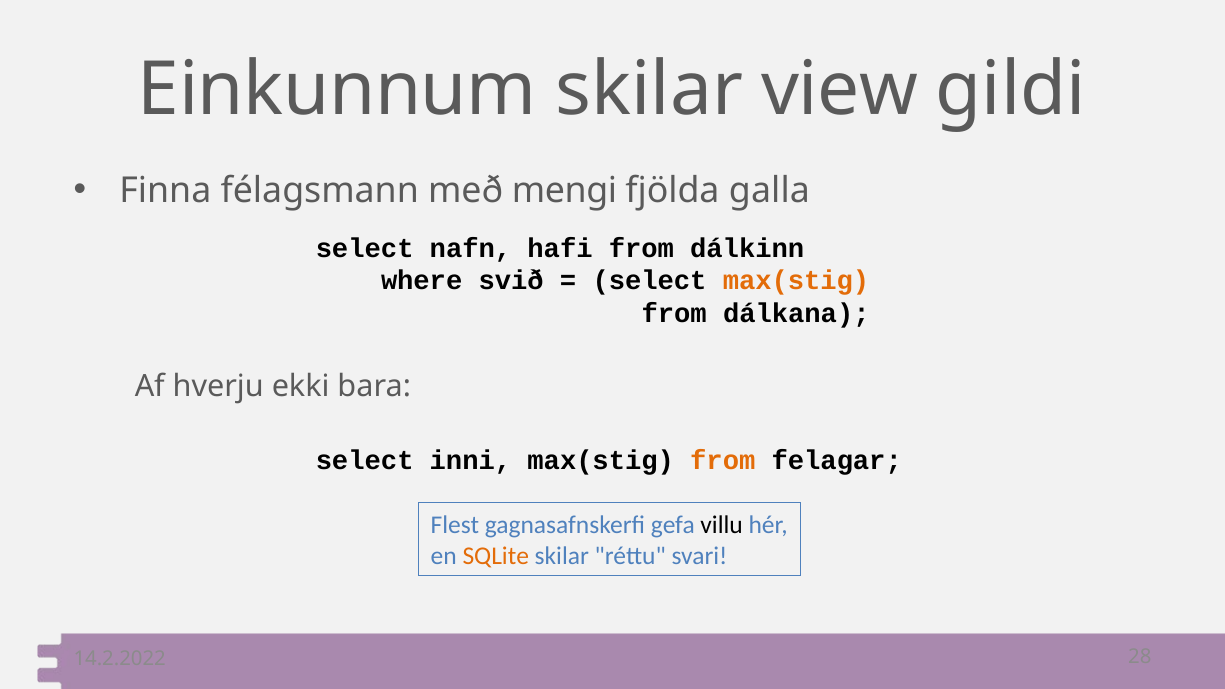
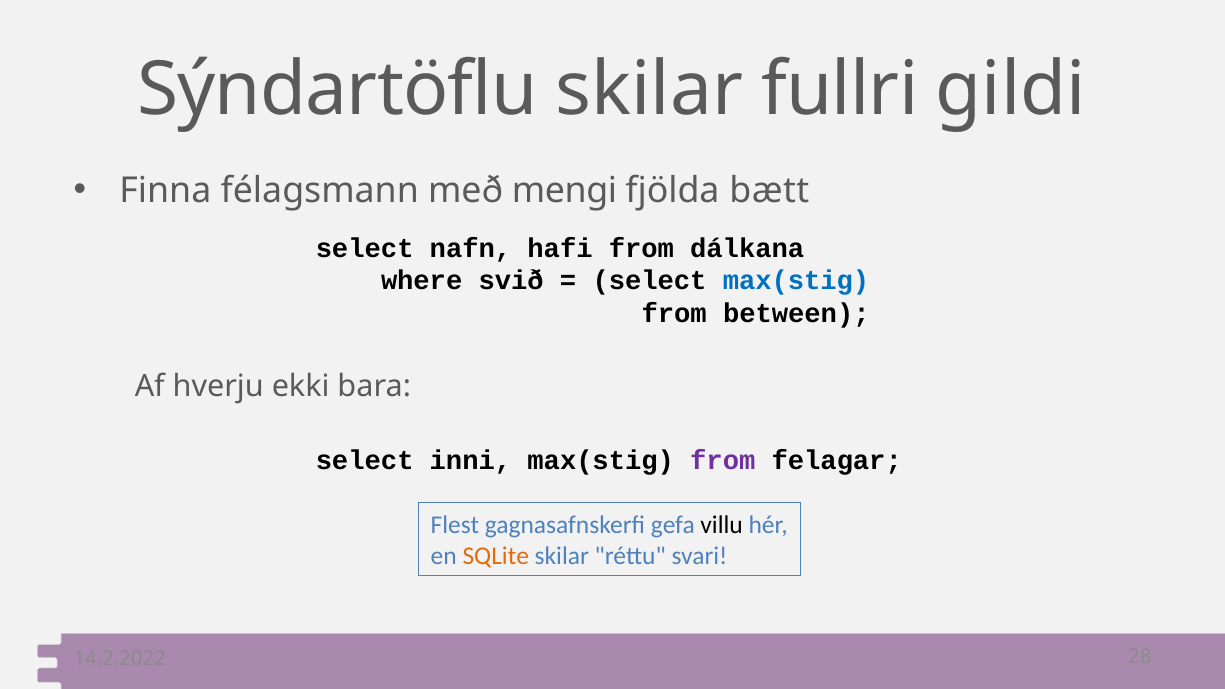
Einkunnum: Einkunnum -> Sýndartöflu (337, 90)
view: view -> fullri (840, 90)
galla: galla -> bætt (769, 191)
dálkinn: dálkinn -> dálkana (747, 248)
max(stig colour: orange -> blue (796, 281)
dálkana: dálkana -> between (796, 313)
from colour: orange -> purple (723, 460)
